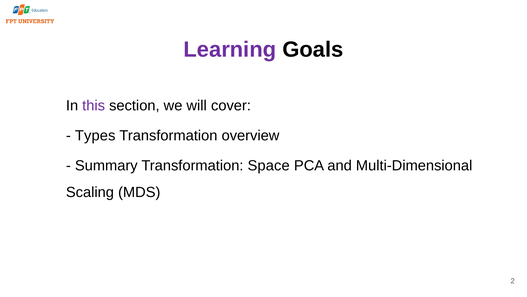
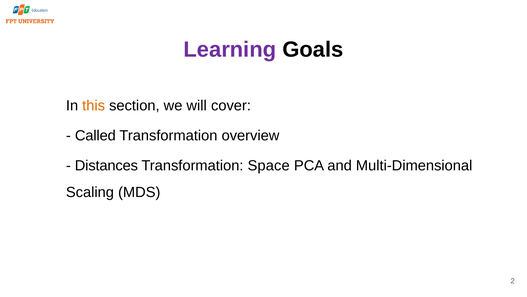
this colour: purple -> orange (94, 105)
Types: Types -> Called (95, 135)
Summary: Summary -> Distances (106, 165)
